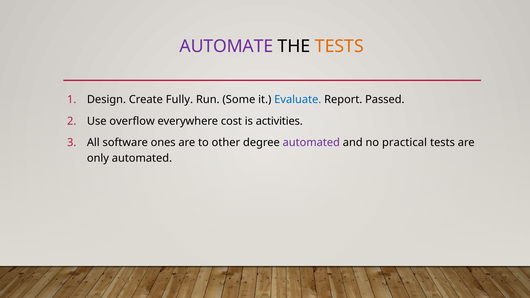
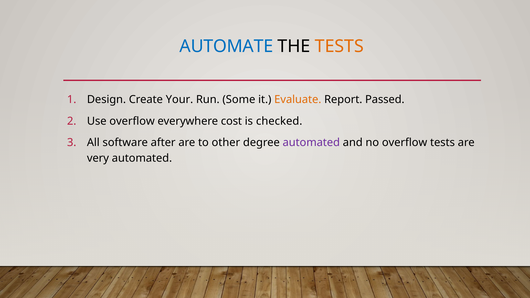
AUTOMATE colour: purple -> blue (226, 46)
Fully: Fully -> Your (179, 100)
Evaluate colour: blue -> orange (298, 100)
activities: activities -> checked (279, 121)
ones: ones -> after (163, 143)
no practical: practical -> overflow (405, 143)
only: only -> very (98, 158)
